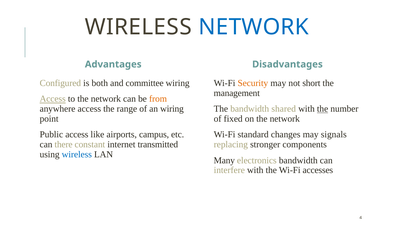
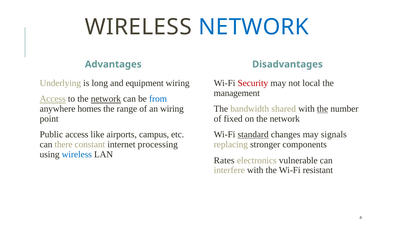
Configured: Configured -> Underlying (60, 83)
both: both -> long (100, 83)
committee: committee -> equipment (145, 83)
Security colour: orange -> red (253, 83)
short: short -> local (311, 83)
network underline: none -> present (106, 99)
from colour: orange -> blue (158, 99)
anywhere access: access -> homes (89, 109)
standard underline: none -> present (253, 134)
transmitted: transmitted -> processing (158, 144)
Many: Many -> Rates (224, 160)
electronics bandwidth: bandwidth -> vulnerable (298, 160)
accesses: accesses -> resistant (318, 170)
